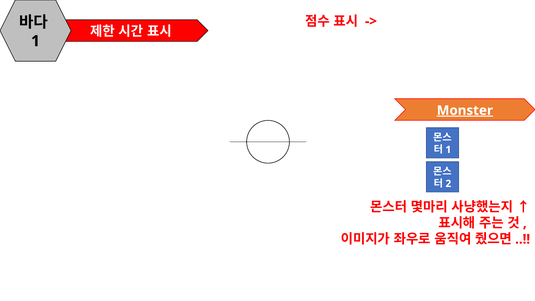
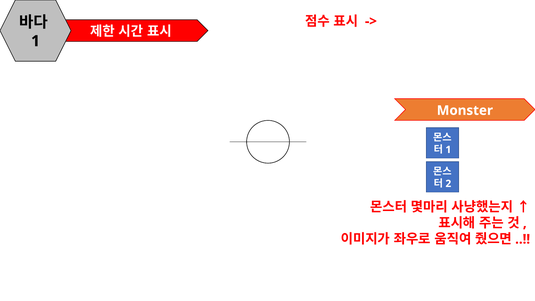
Monster underline: present -> none (465, 110)
